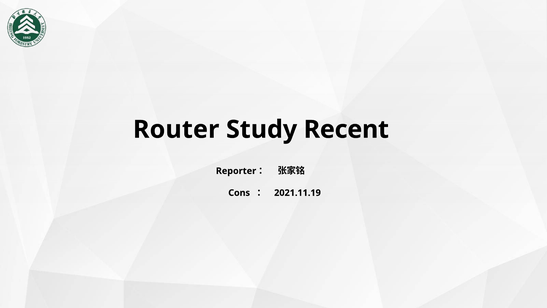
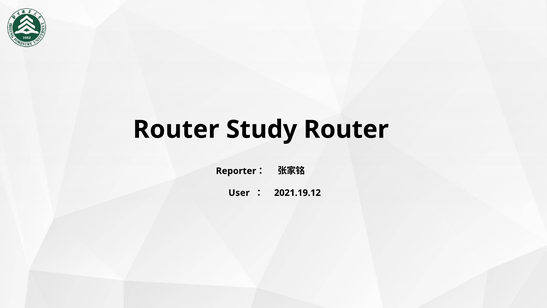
Study Recent: Recent -> Router (346, 129)
Cons: Cons -> User (239, 193)
2021.11.19: 2021.11.19 -> 2021.19.12 (297, 193)
